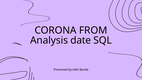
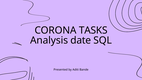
FROM: FROM -> TASKS (93, 30)
